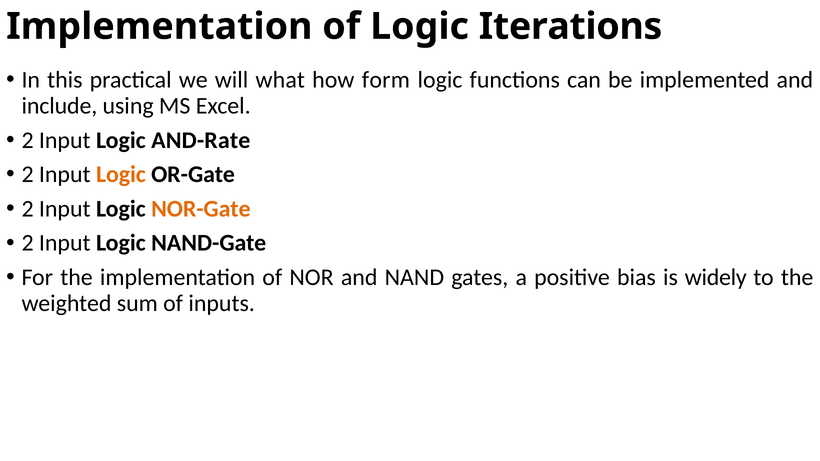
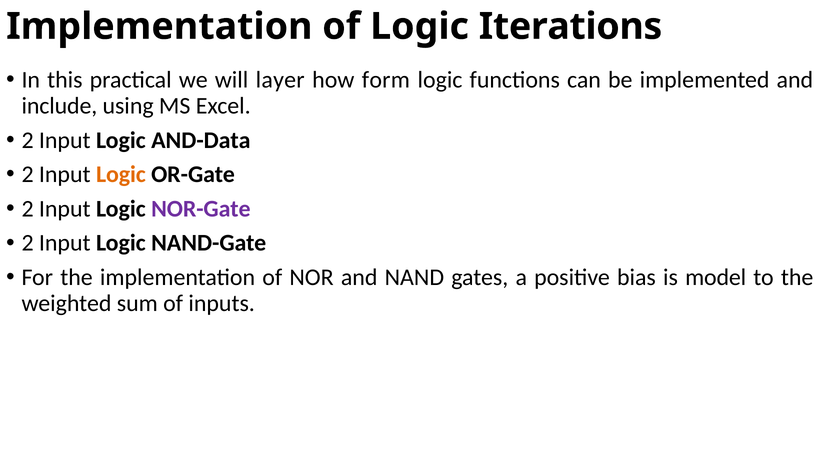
what: what -> layer (280, 80)
AND-Rate: AND-Rate -> AND-Data (201, 140)
NOR-Gate colour: orange -> purple (201, 209)
widely: widely -> model (716, 278)
